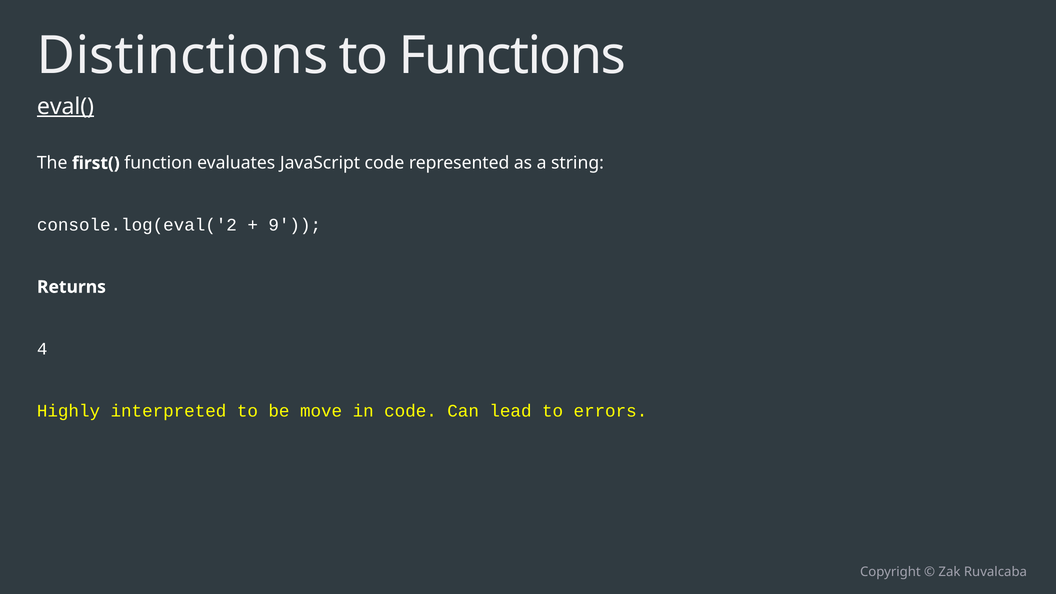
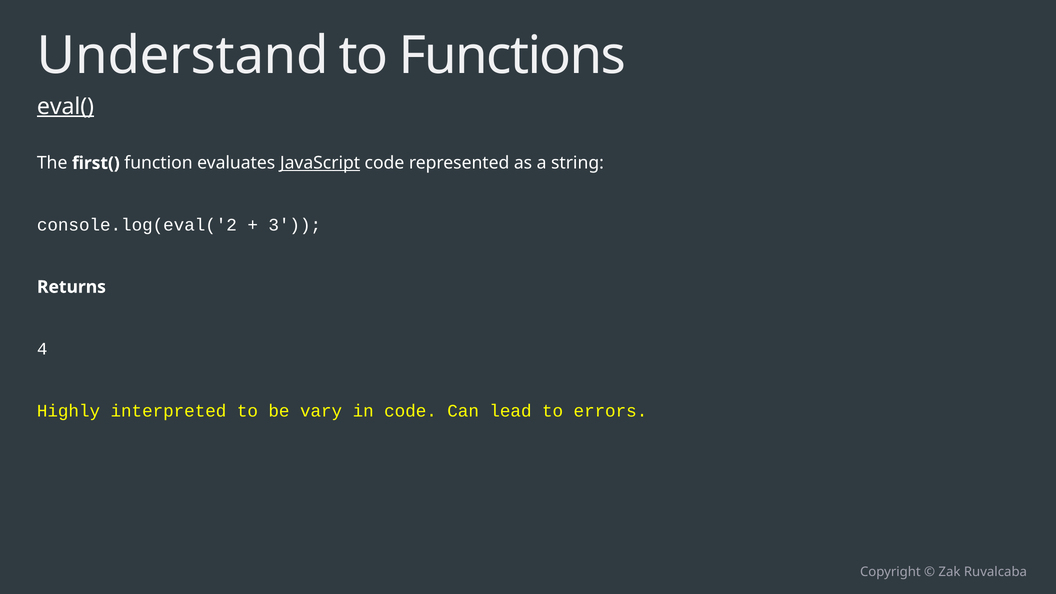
Distinctions: Distinctions -> Understand (183, 56)
JavaScript underline: none -> present (320, 163)
9: 9 -> 3 (295, 225)
move: move -> vary (321, 411)
